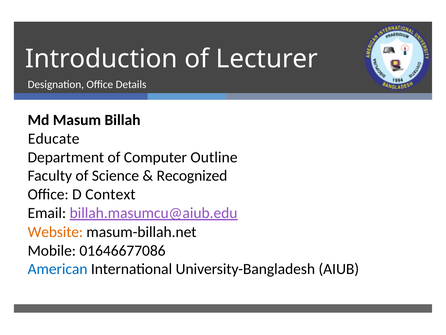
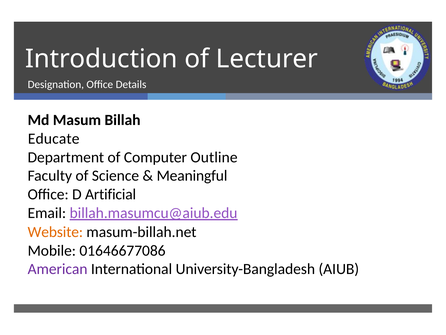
Recognized: Recognized -> Meaningful (192, 176)
Context: Context -> Artificial (111, 194)
American colour: blue -> purple (58, 269)
